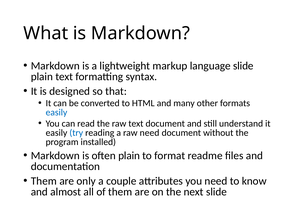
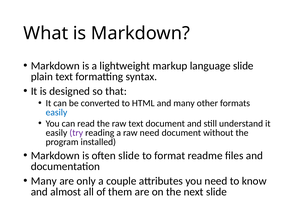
try colour: blue -> purple (76, 133)
often plain: plain -> slide (129, 155)
Them: Them -> Many (44, 181)
